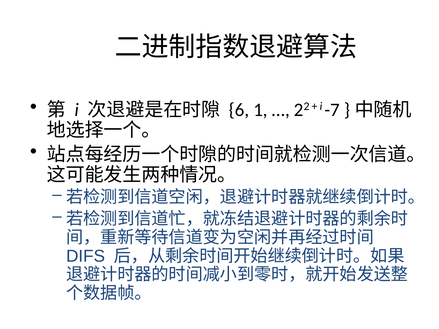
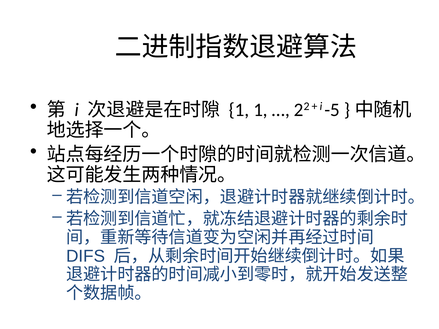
6: 6 -> 1 (239, 110)
-7: -7 -> -5 (332, 110)
